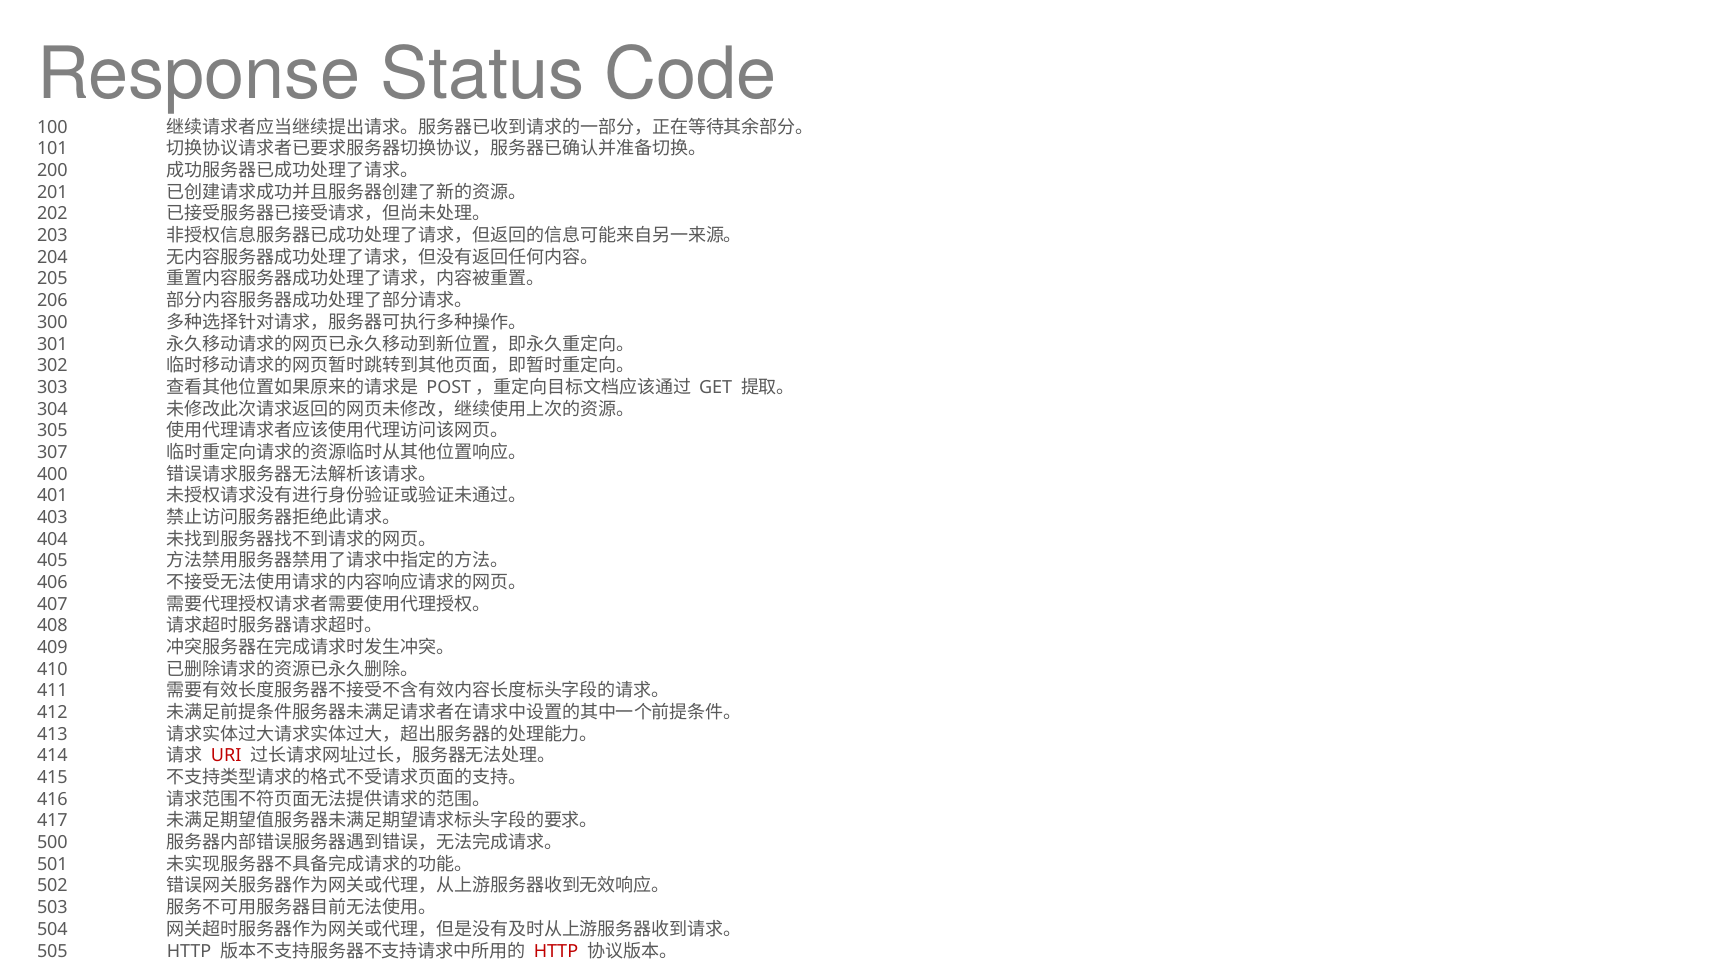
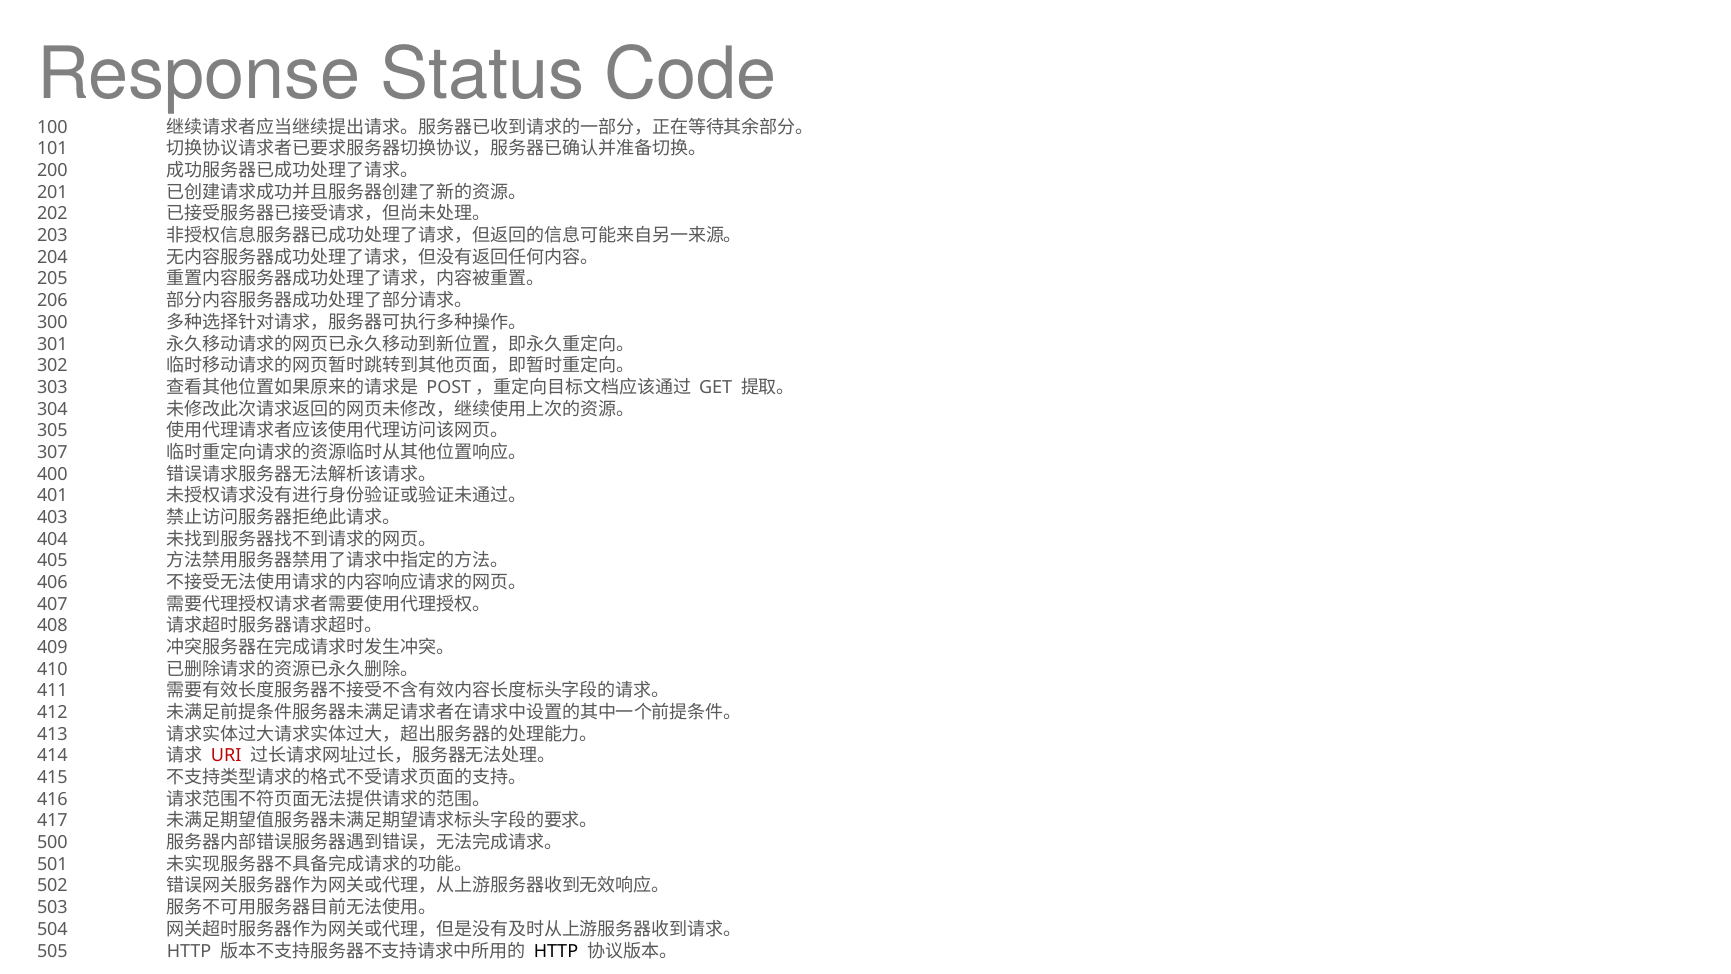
HTTP colour: red -> black (556, 951)
